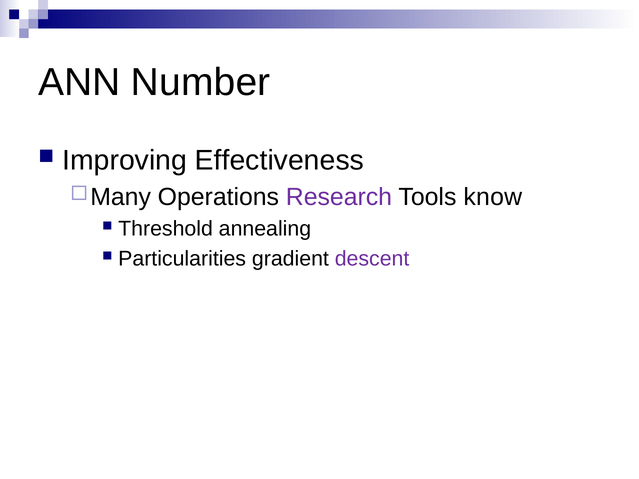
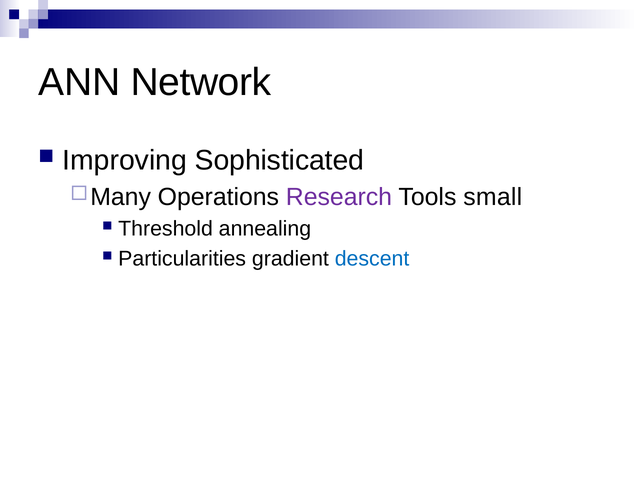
Number: Number -> Network (201, 83)
Effectiveness: Effectiveness -> Sophisticated (279, 161)
know: know -> small (493, 197)
descent colour: purple -> blue (372, 259)
